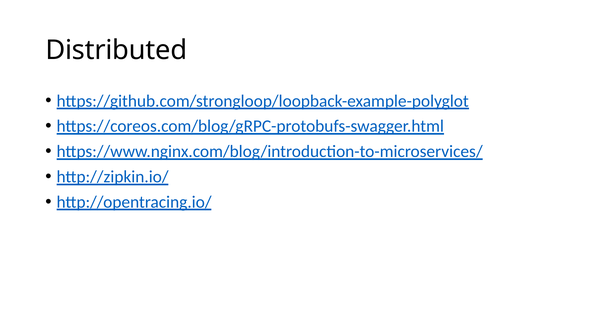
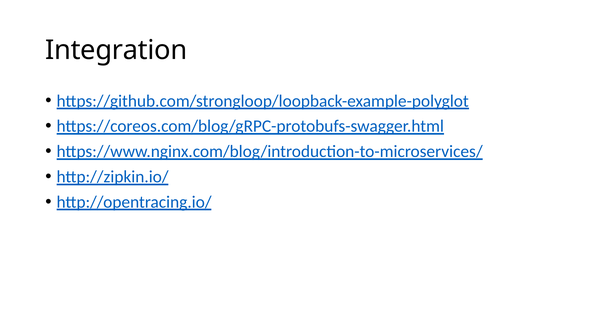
Distributed: Distributed -> Integration (116, 50)
